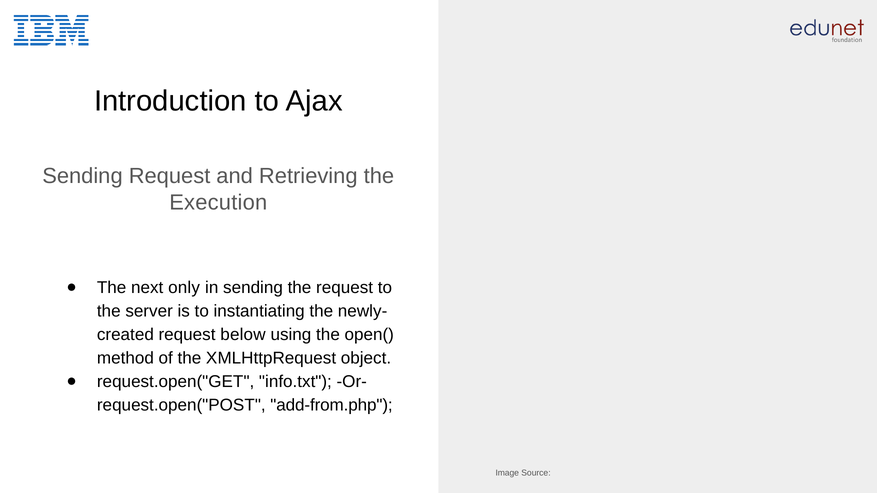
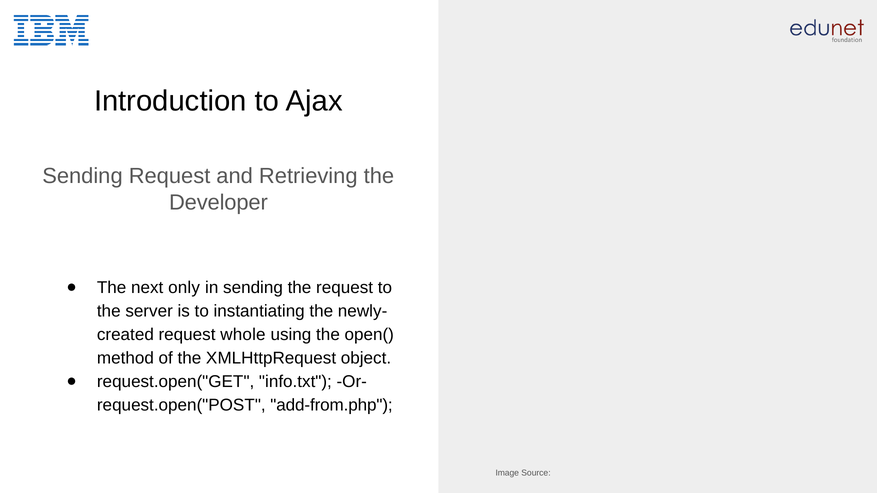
Execution: Execution -> Developer (218, 202)
below: below -> whole (243, 335)
